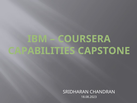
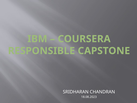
CAPABILITIES: CAPABILITIES -> RESPONSIBLE (41, 51)
